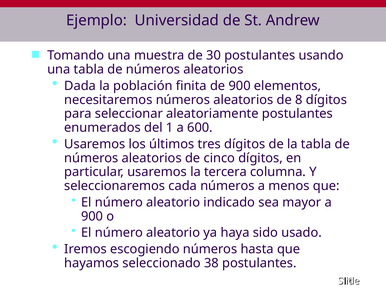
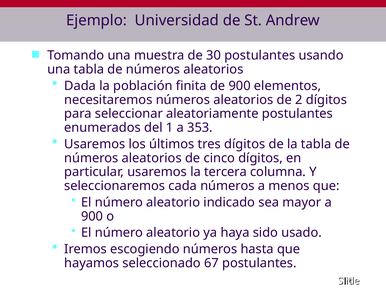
8: 8 -> 2 (299, 100)
600: 600 -> 353 (200, 127)
38: 38 -> 67 (211, 263)
